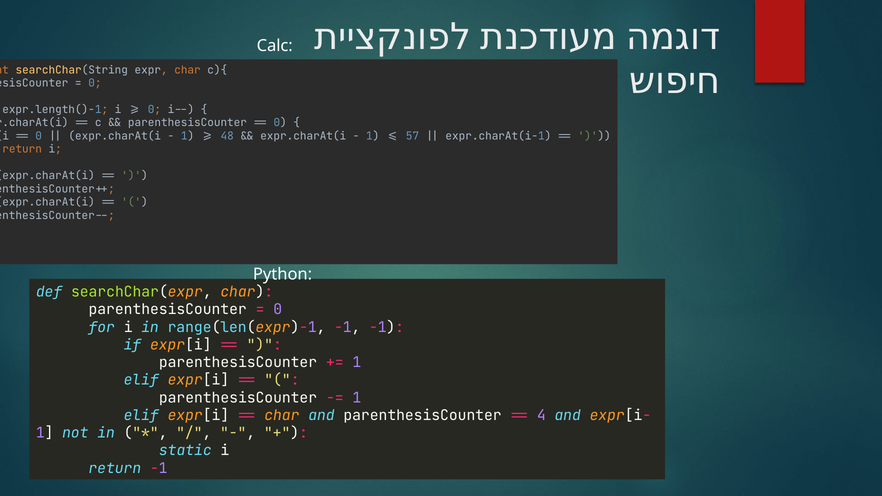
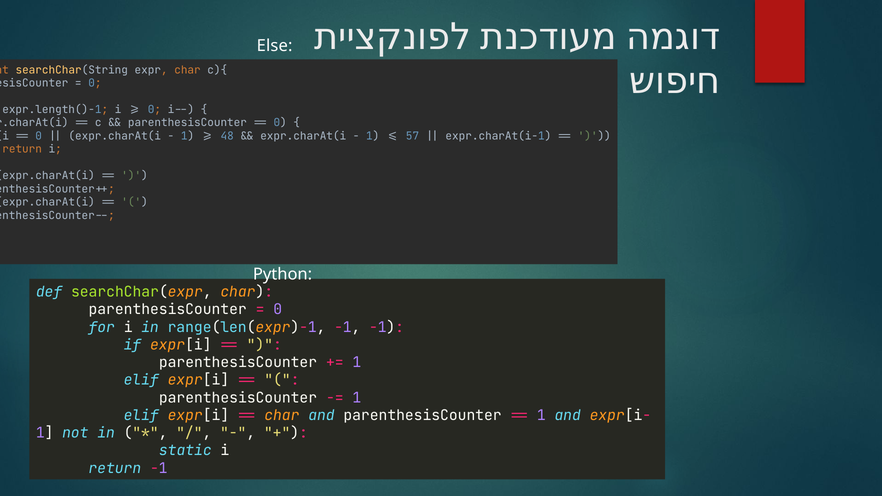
Calc: Calc -> Else (275, 46)
4: 4 -> 1 (541, 415)
